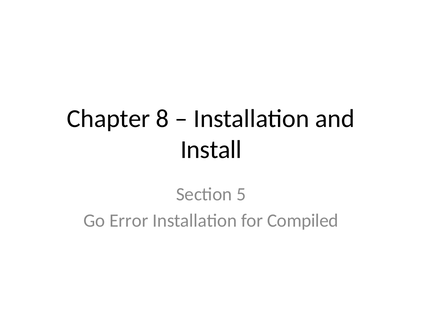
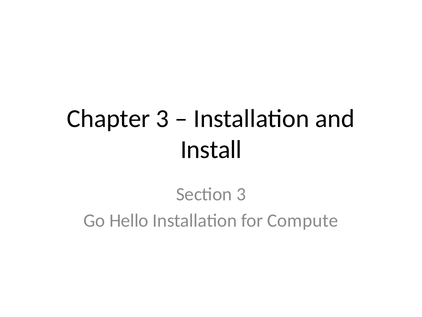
Chapter 8: 8 -> 3 (163, 119)
Section 5: 5 -> 3 (241, 194)
Error: Error -> Hello (129, 220)
Compiled: Compiled -> Compute (303, 220)
